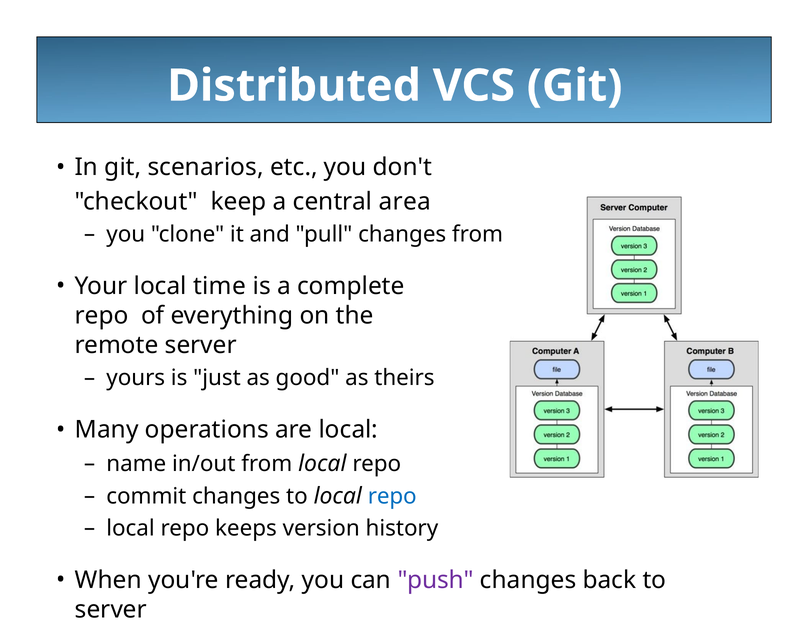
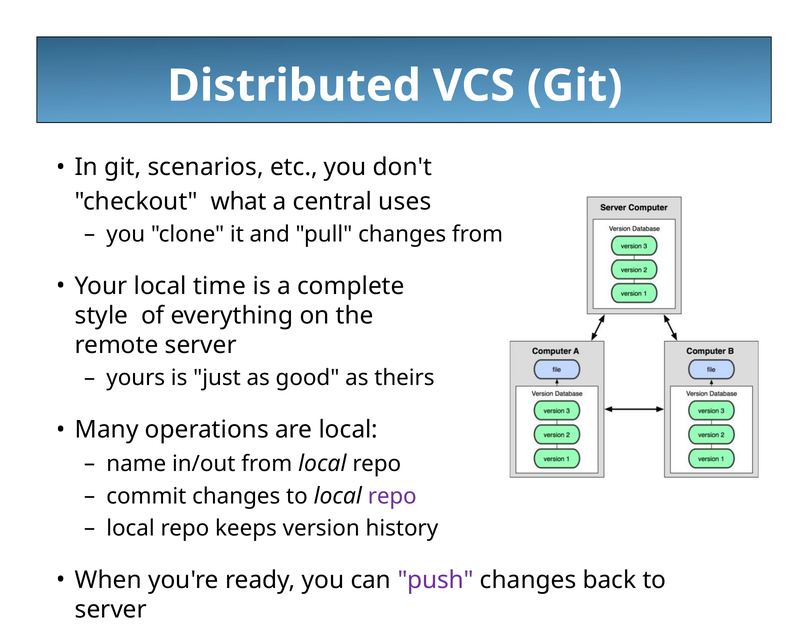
keep: keep -> what (239, 201)
area: area -> uses (405, 201)
repo: repo -> style (101, 315)
repo colour: blue -> purple (392, 496)
